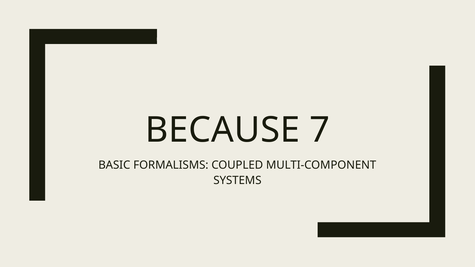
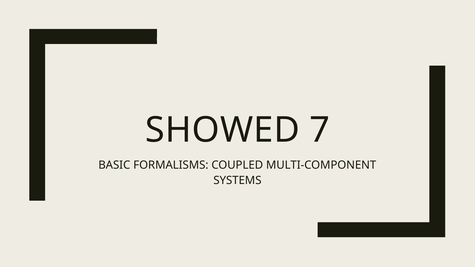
BECAUSE: BECAUSE -> SHOWED (222, 130)
